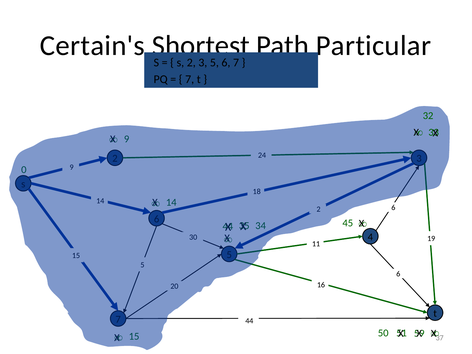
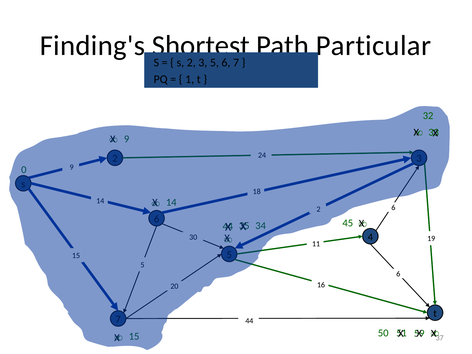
Certain's: Certain's -> Finding's (92, 46)
7: 7 -> 1 (190, 79)
